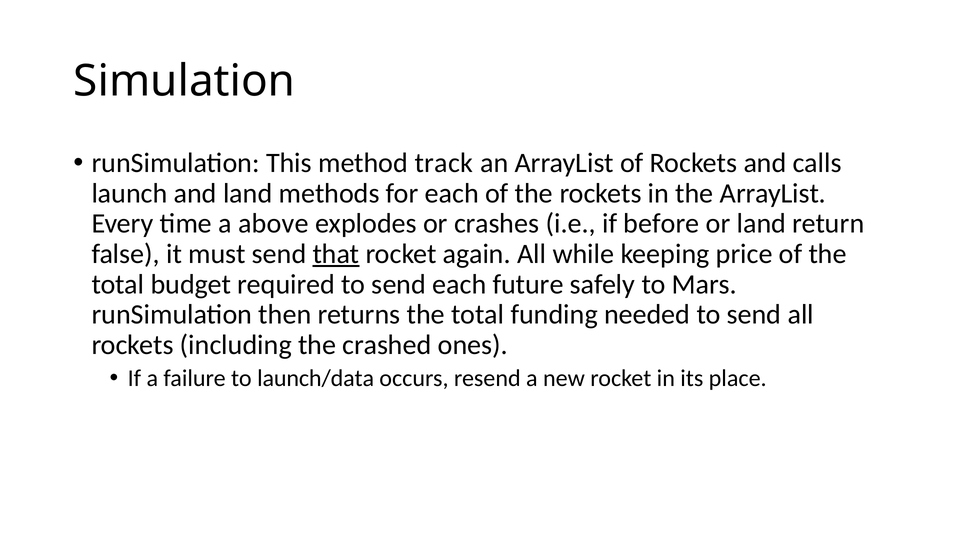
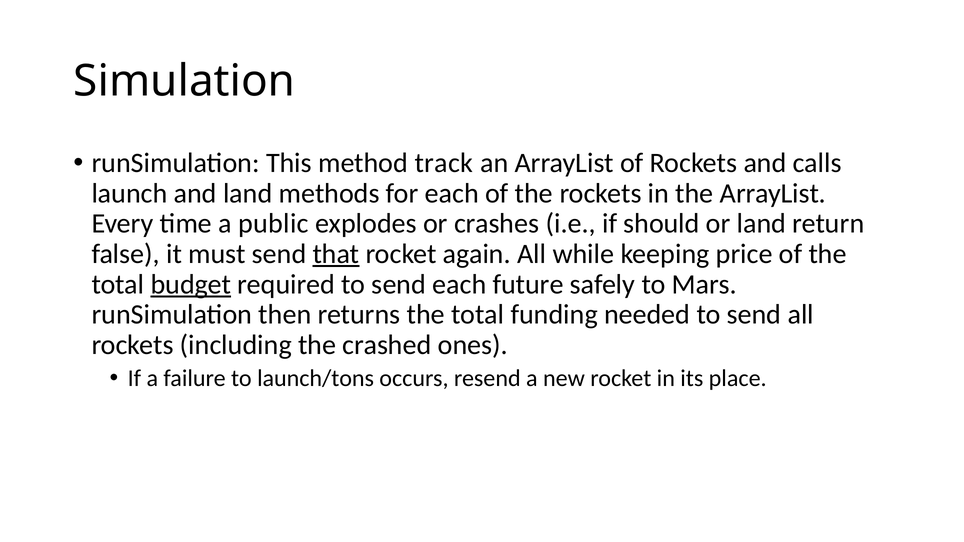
above: above -> public (273, 224)
before: before -> should (662, 224)
budget underline: none -> present (191, 284)
launch/data: launch/data -> launch/tons (316, 378)
